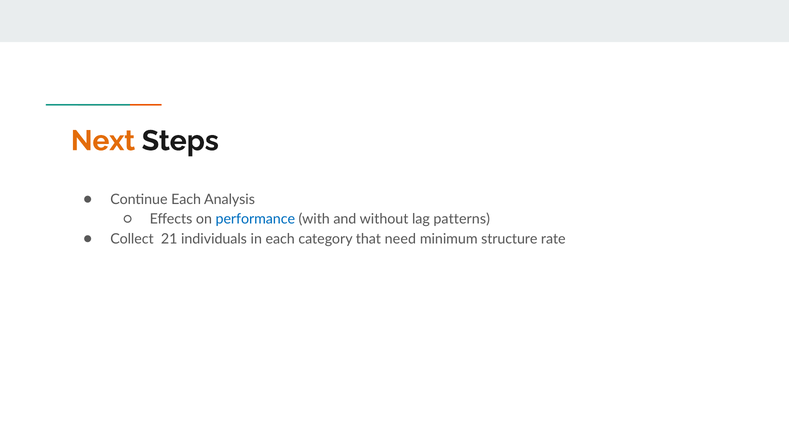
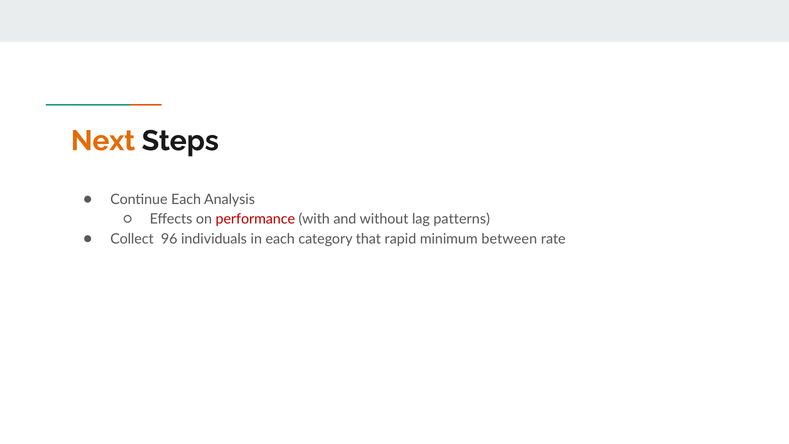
performance colour: blue -> red (255, 219)
21: 21 -> 96 (169, 239)
need: need -> rapid (400, 239)
structure: structure -> between (509, 239)
